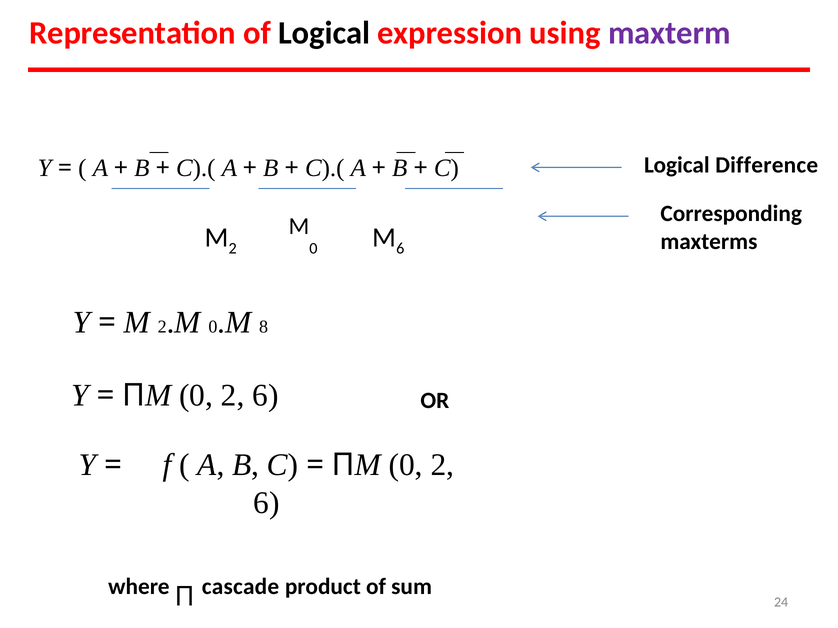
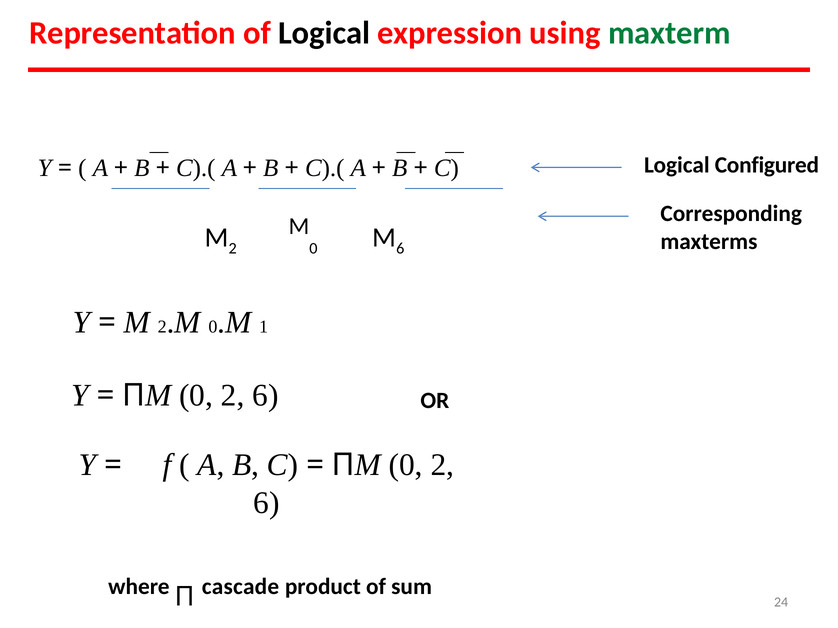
maxterm colour: purple -> green (669, 33)
Difference: Difference -> Configured (767, 165)
8: 8 -> 1 (264, 327)
